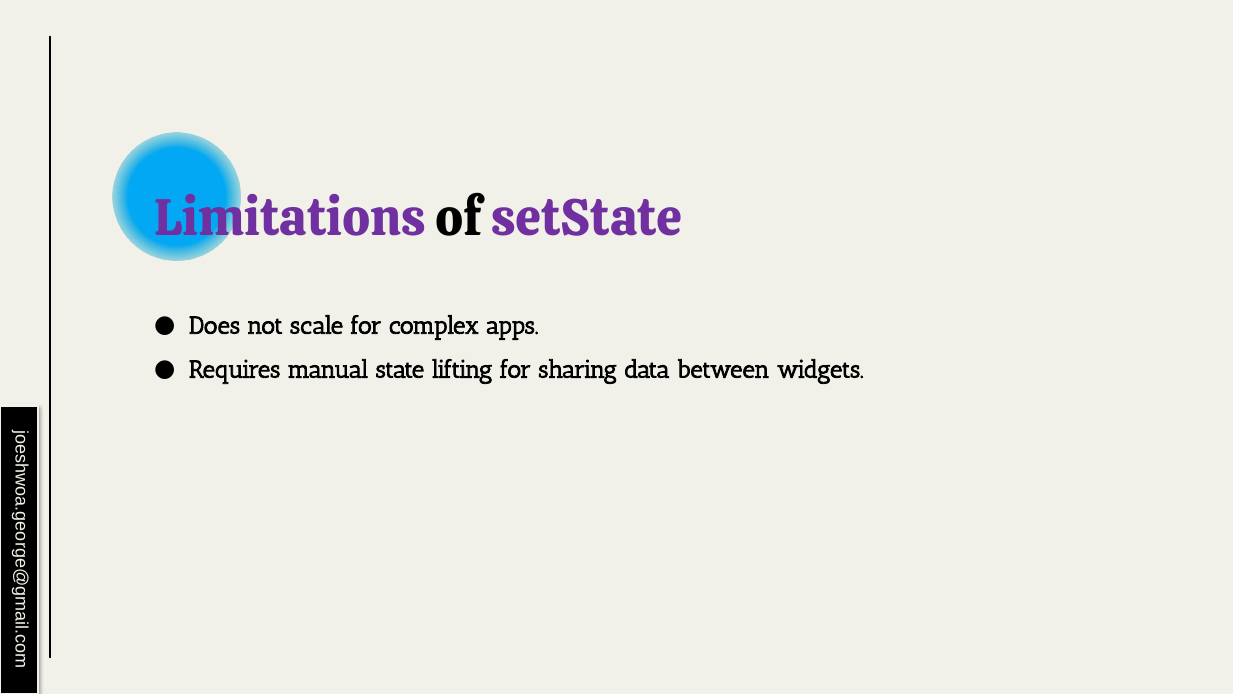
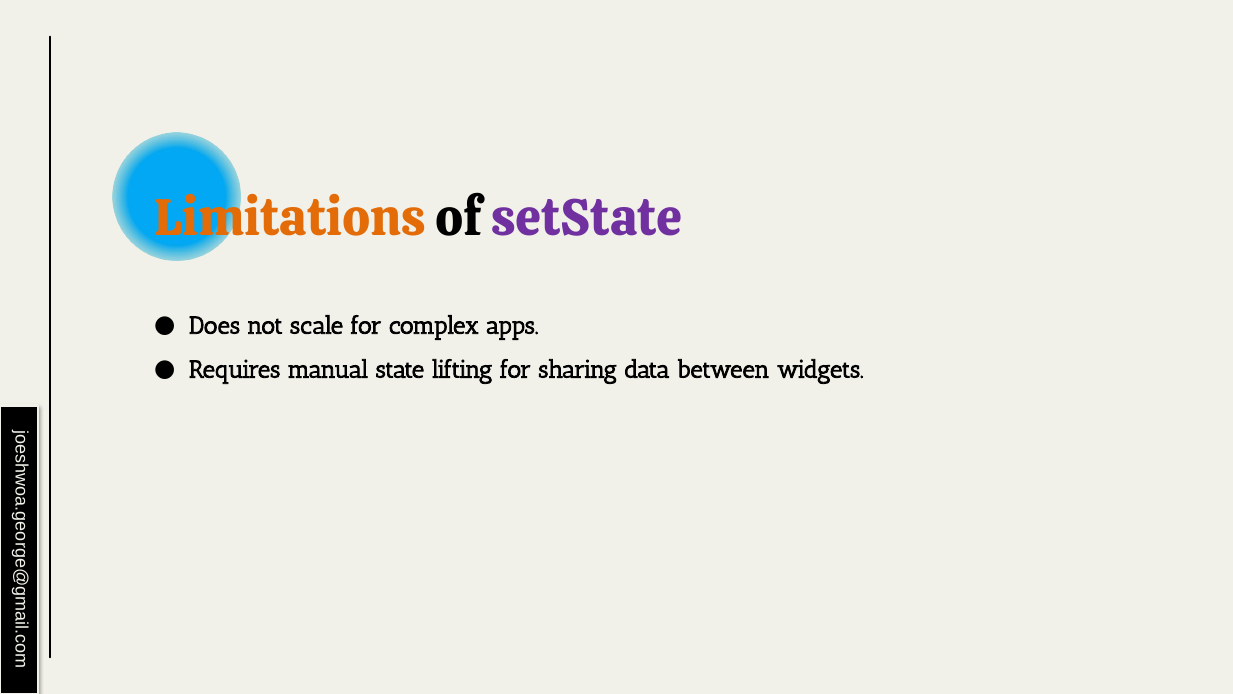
Limitations colour: purple -> orange (290, 218)
